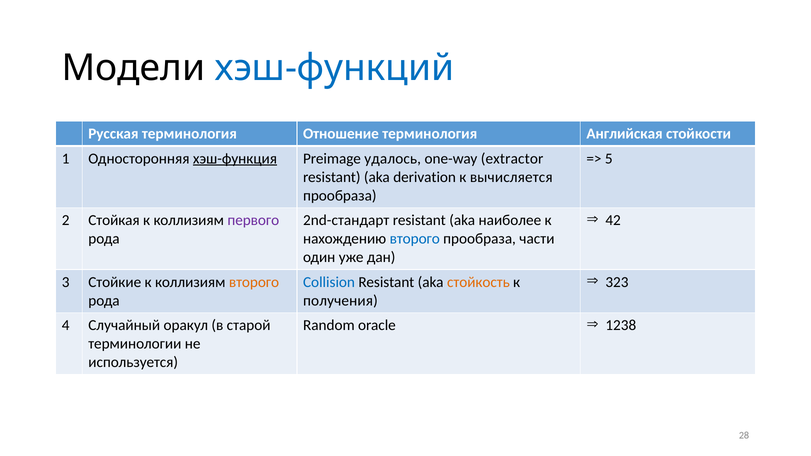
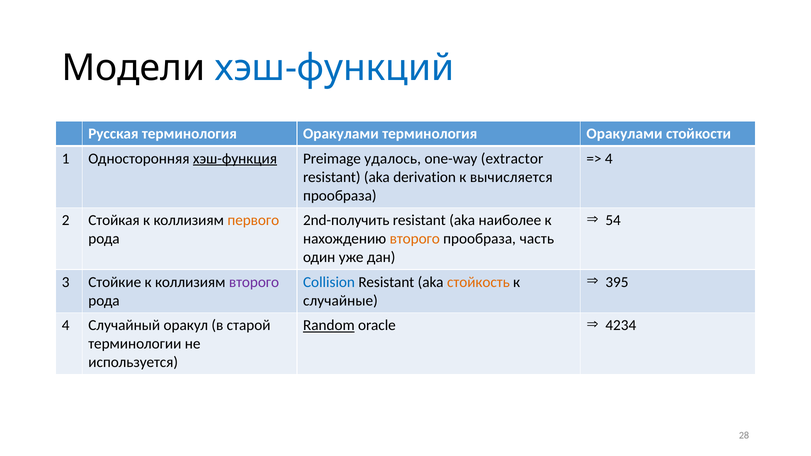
Русская терминология Отношение: Отношение -> Оракулами (341, 134)
Английская: Английская -> Оракулами (624, 134)
5: 5 -> 4 (609, 159)
42: 42 -> 54 (613, 220)
первого colour: purple -> orange (253, 220)
2nd-стандарт: 2nd-стандарт -> 2nd-получить (346, 220)
второго colour: blue -> orange (415, 239)
части: части -> часть (537, 239)
323: 323 -> 395 (617, 282)
второго colour: orange -> purple (254, 282)
получения: получения -> случайные (340, 301)
Random underline: none -> present (329, 325)
1238: 1238 -> 4234 (621, 325)
